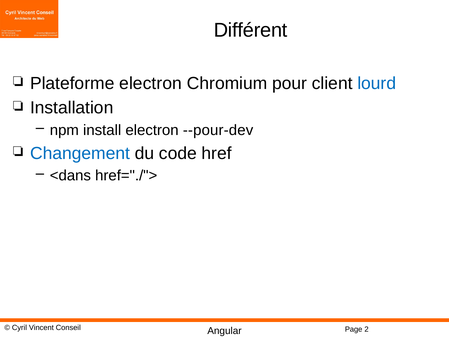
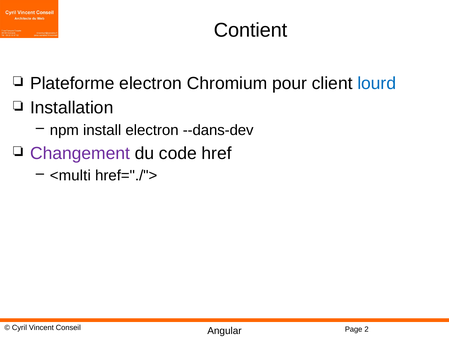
Différent: Différent -> Contient (251, 30)
--pour-dev: --pour-dev -> --dans-dev (218, 130)
Changement colour: blue -> purple (80, 153)
<dans: <dans -> <multi (70, 175)
